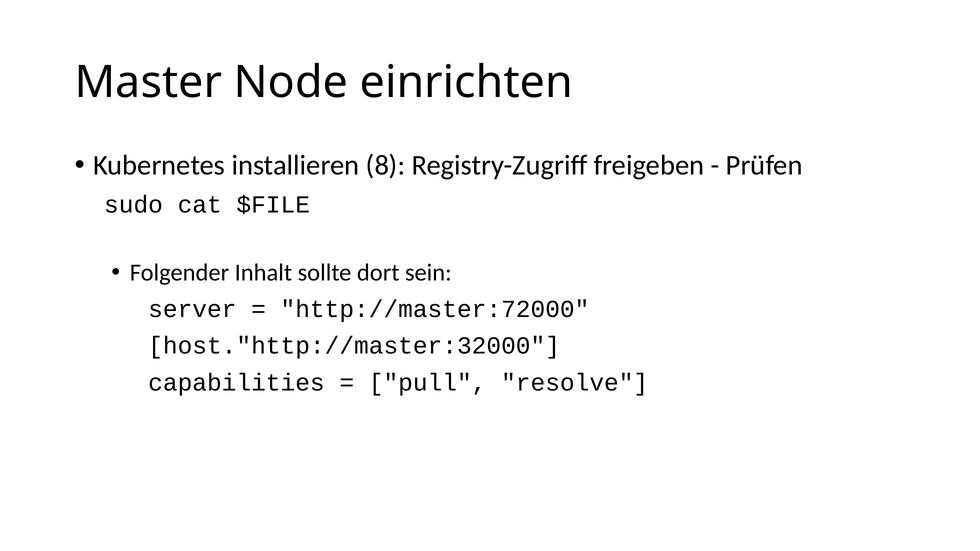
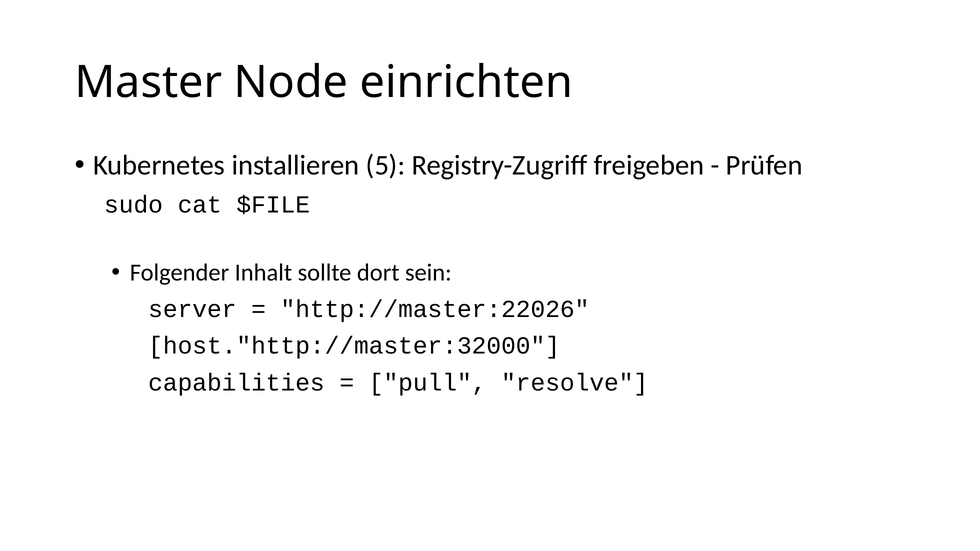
8: 8 -> 5 (386, 166)
http://master:72000: http://master:72000 -> http://master:22026 (435, 309)
